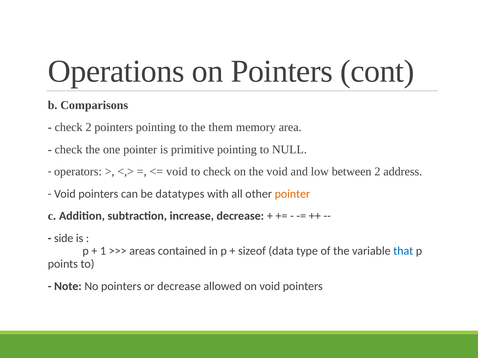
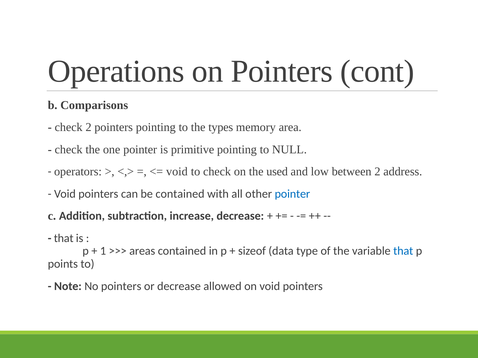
them: them -> types (221, 127)
the void: void -> used (277, 172)
be datatypes: datatypes -> contained (180, 194)
pointer colour: orange -> blue (292, 194)
side: side -> that (64, 239)
